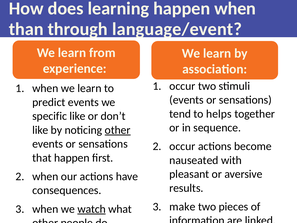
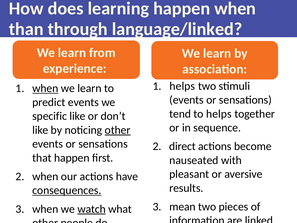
language/event: language/event -> language/linked (177, 29)
occur: occur -> helps (182, 86)
when underline: none -> present (45, 88)
occur: occur -> direct (182, 146)
consequences underline: none -> present (67, 190)
make: make -> mean (182, 206)
